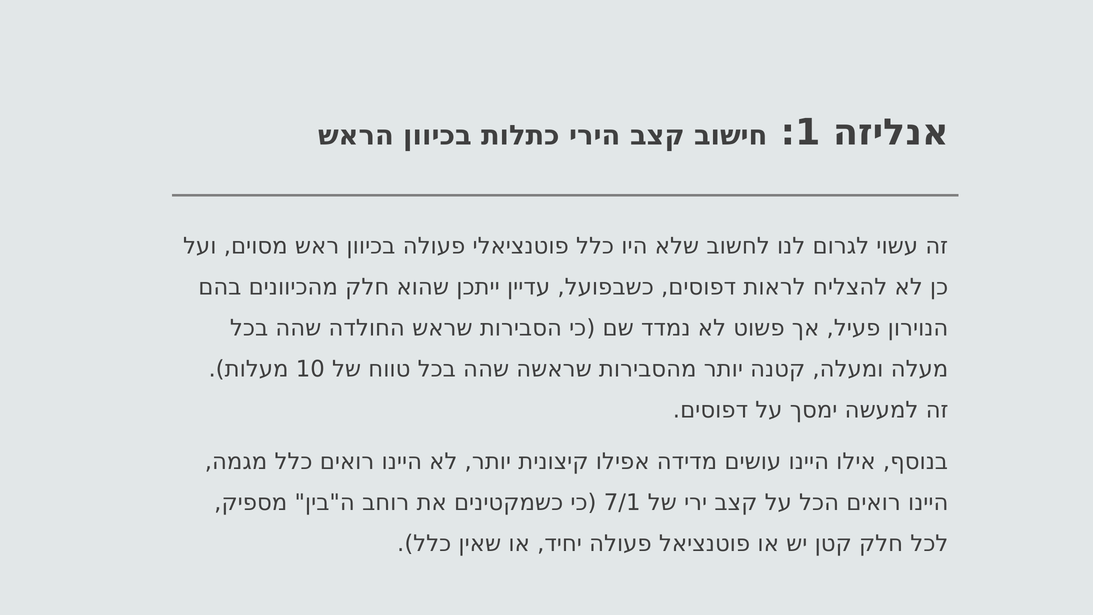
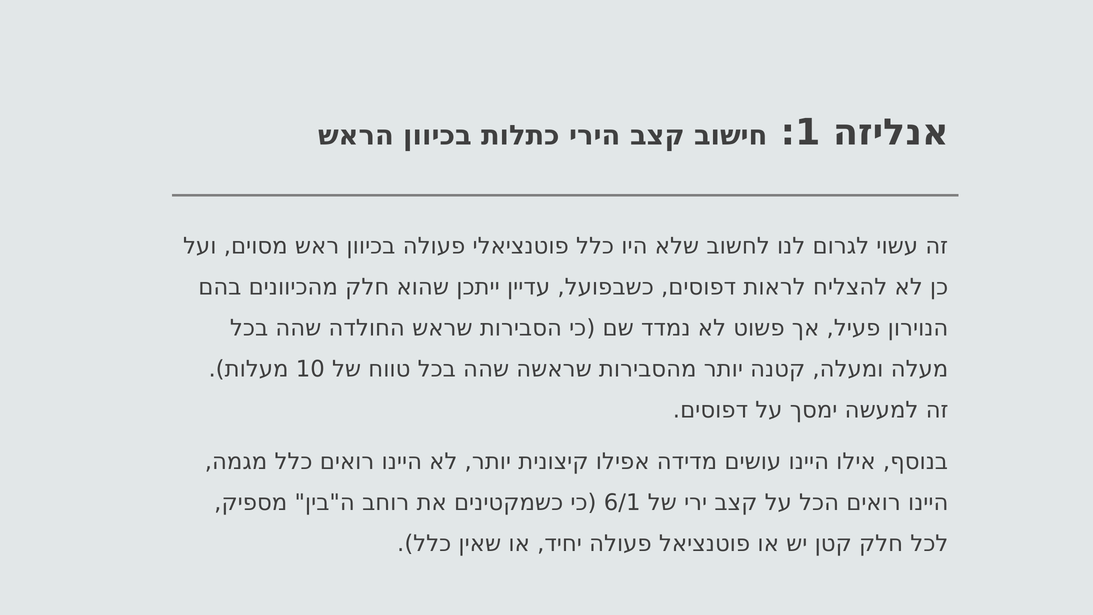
7/1: 7/1 -> 6/1 (622, 503)
